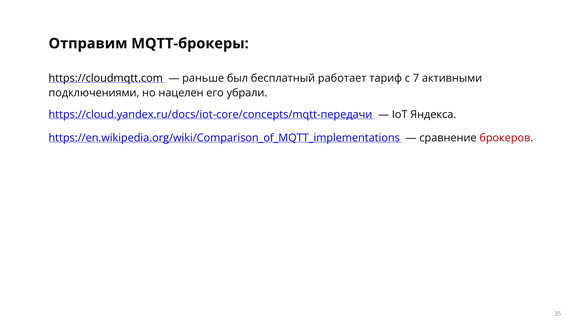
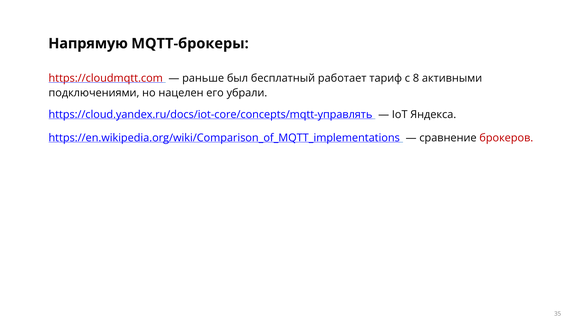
Отправим: Отправим -> Напрямую (88, 44)
https://cloudmqtt.com colour: black -> red (106, 78)
7: 7 -> 8 (416, 78)
https://cloud.yandex.ru/docs/iot-core/concepts/mqtt-передачи: https://cloud.yandex.ru/docs/iot-core/concepts/mqtt-передачи -> https://cloud.yandex.ru/docs/iot-core/concepts/mqtt-управлять (210, 115)
